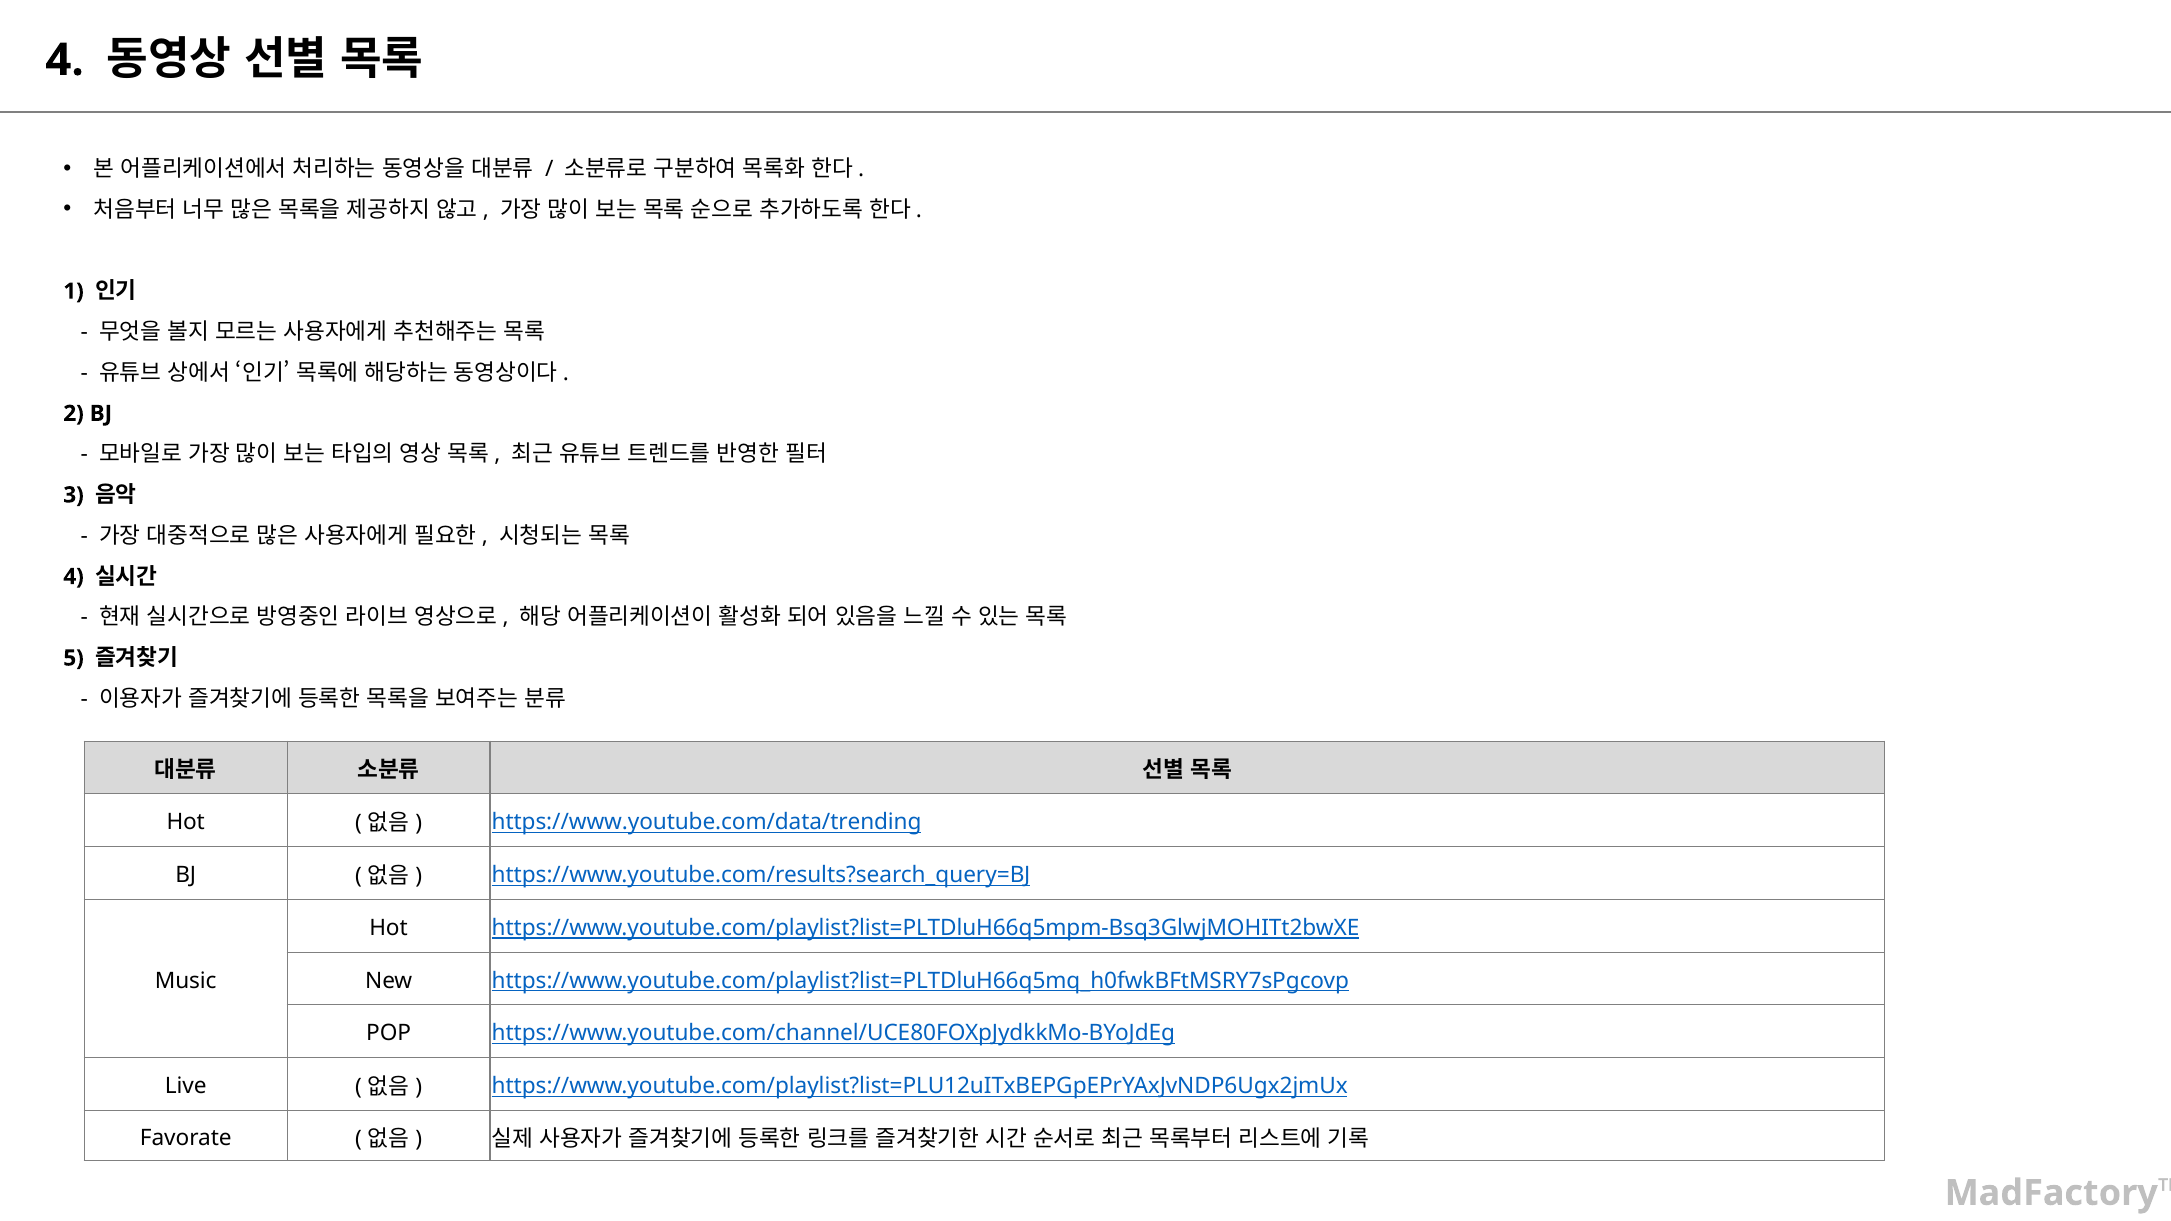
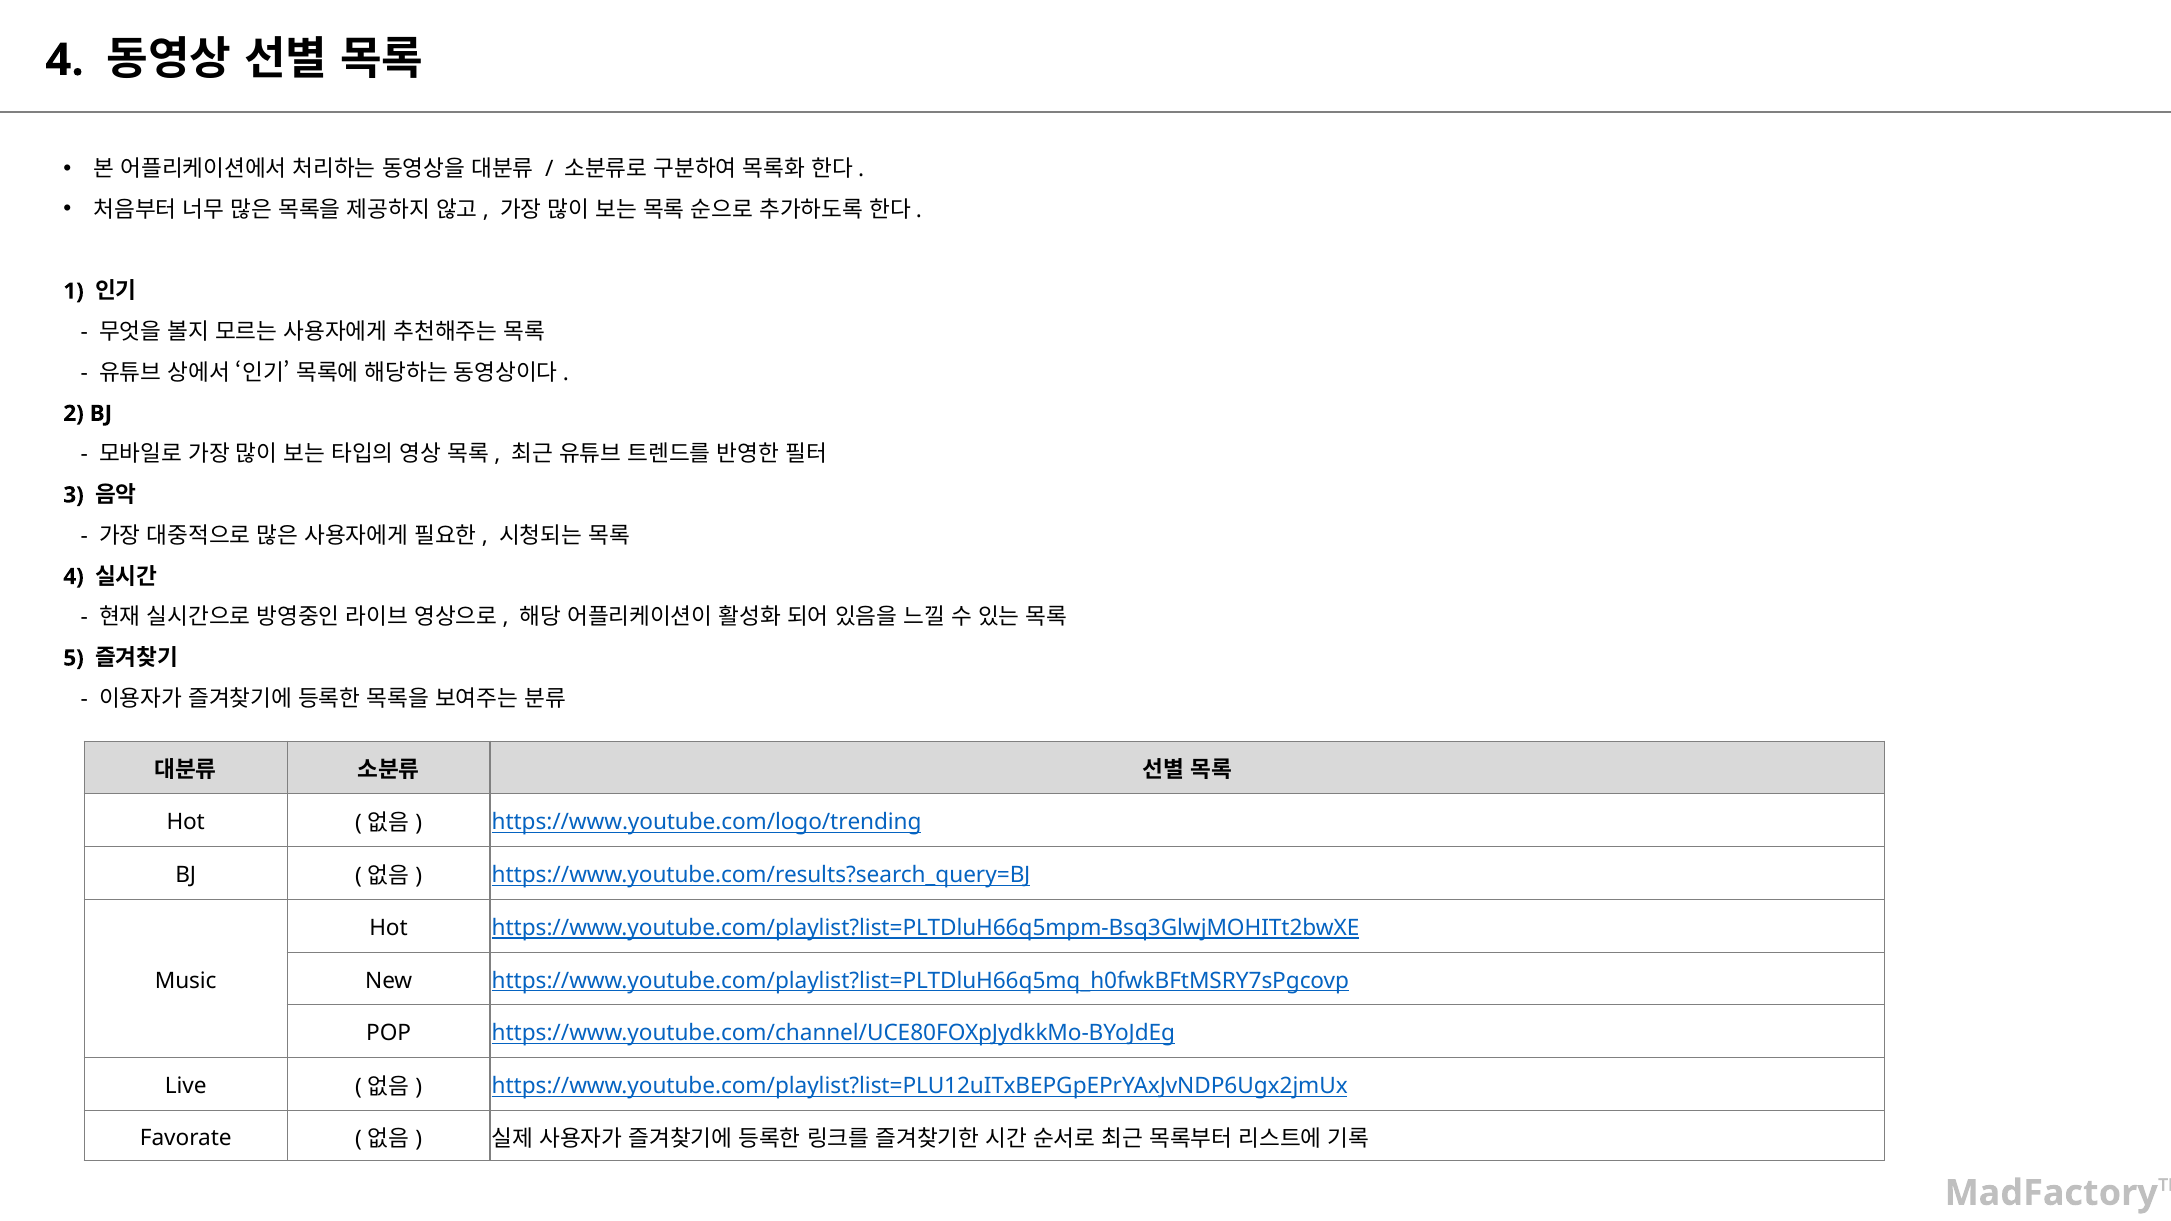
https://www.youtube.com/data/trending: https://www.youtube.com/data/trending -> https://www.youtube.com/logo/trending (707, 822)
